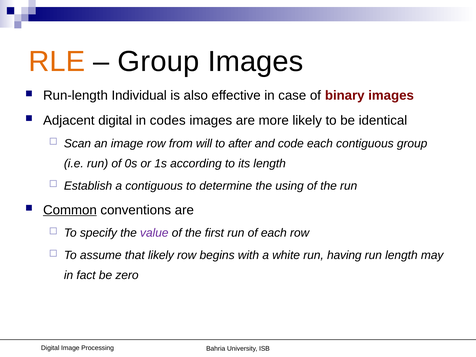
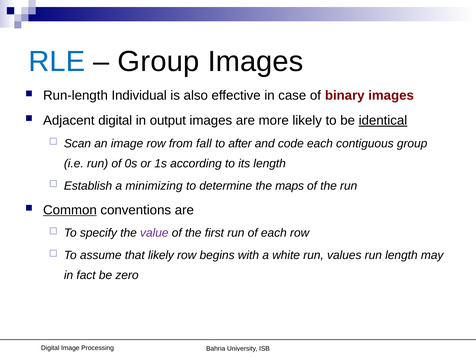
RLE colour: orange -> blue (57, 62)
codes: codes -> output (168, 120)
identical underline: none -> present (383, 120)
will: will -> fall (204, 144)
a contiguous: contiguous -> minimizing (154, 186)
using: using -> maps (290, 186)
having: having -> values (344, 255)
